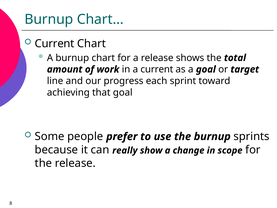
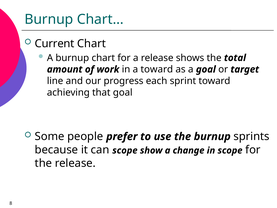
a current: current -> toward (157, 69)
can really: really -> scope (125, 150)
